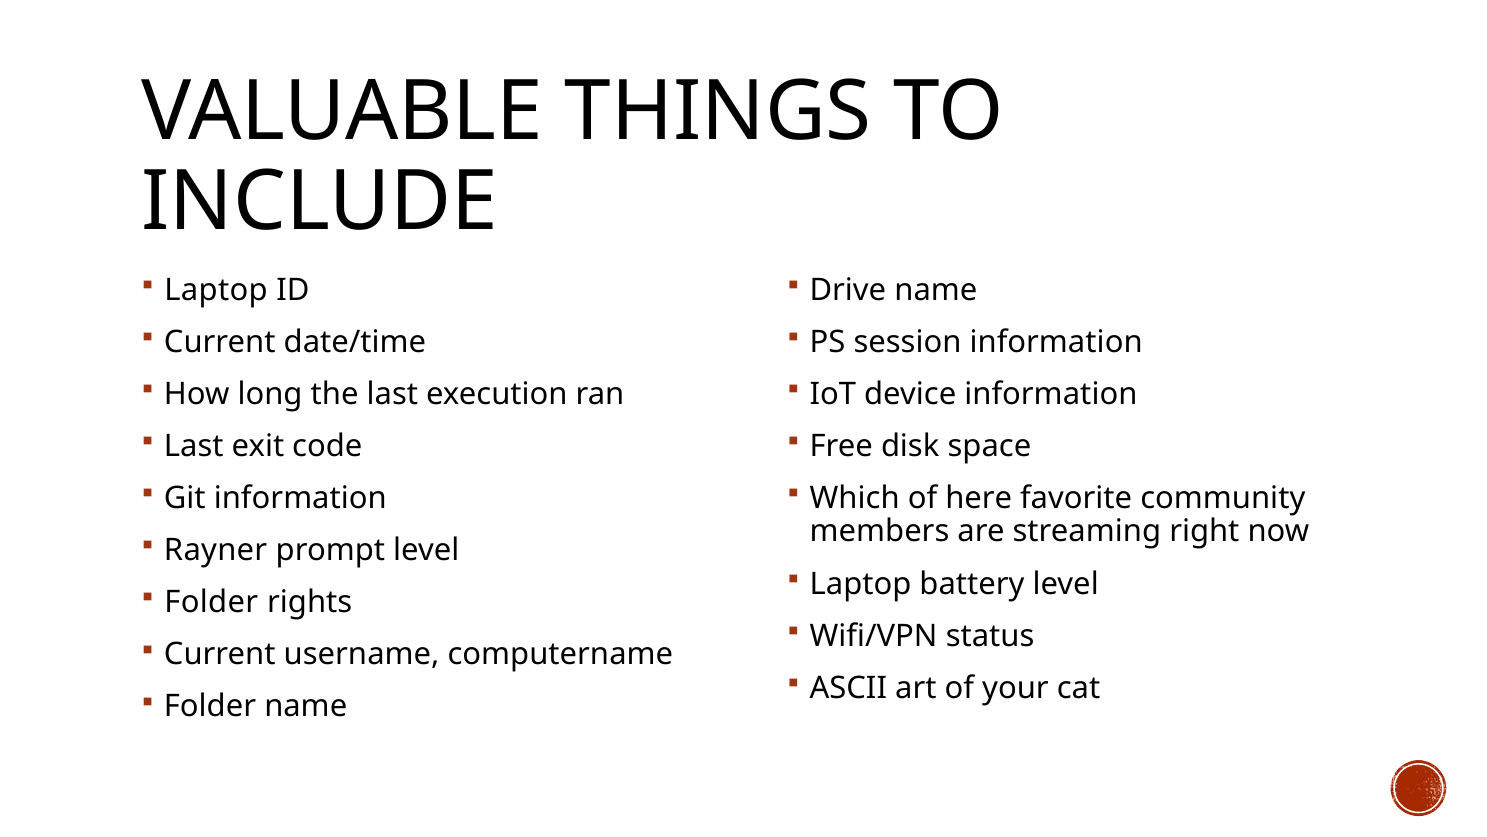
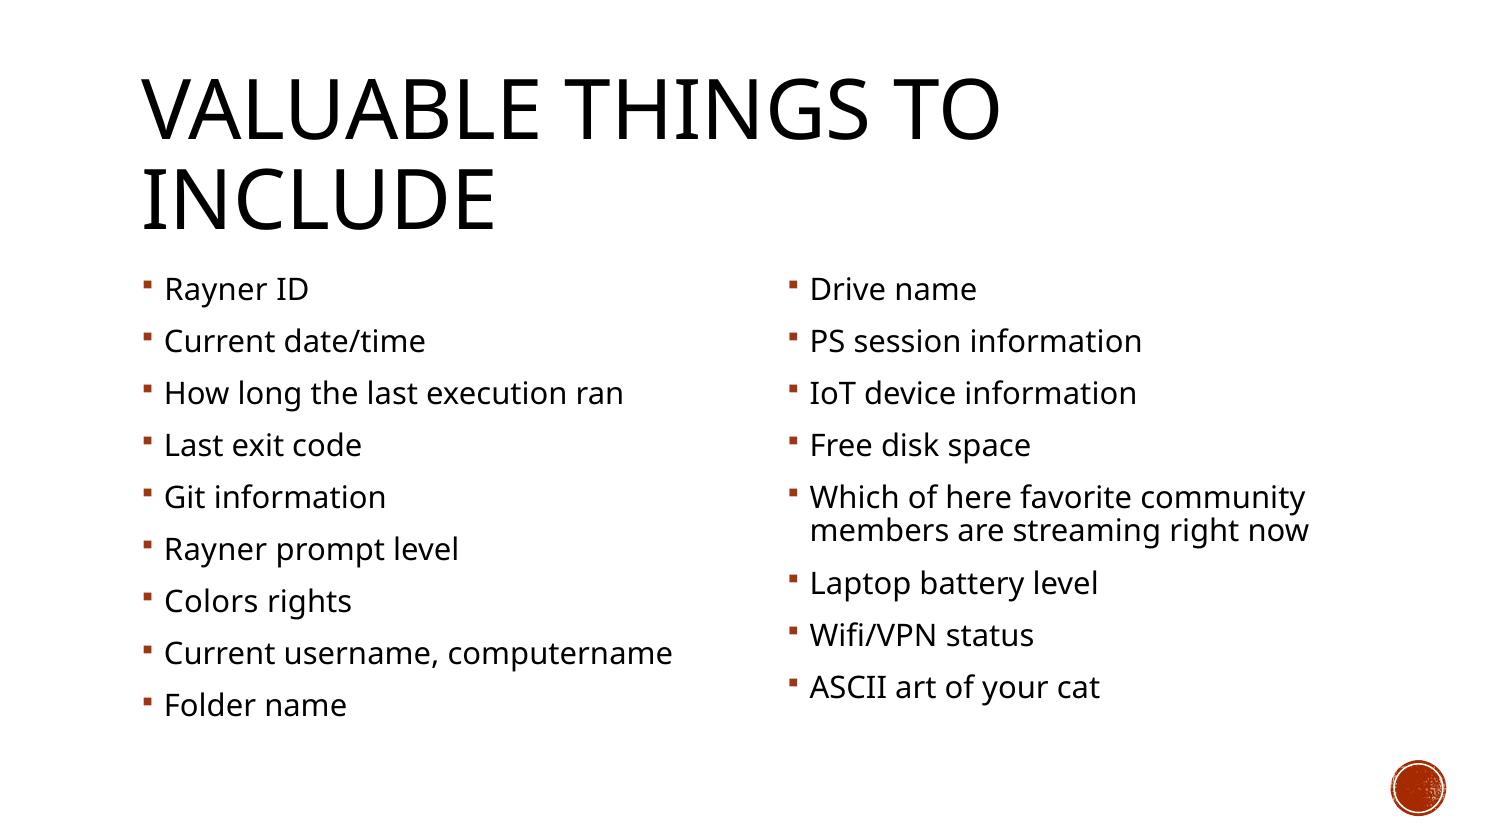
Laptop: Laptop -> Rayner (216, 290)
Folder: Folder -> Colors (211, 602)
